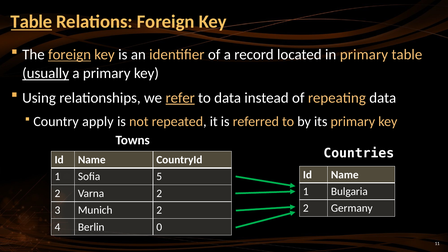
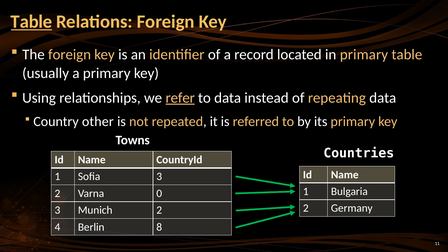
foreign underline: present -> none (70, 55)
usually underline: present -> none (46, 73)
apply: apply -> other (98, 122)
Sofia 5: 5 -> 3 (159, 177)
Varna 2: 2 -> 0 (159, 193)
0: 0 -> 8 (159, 227)
